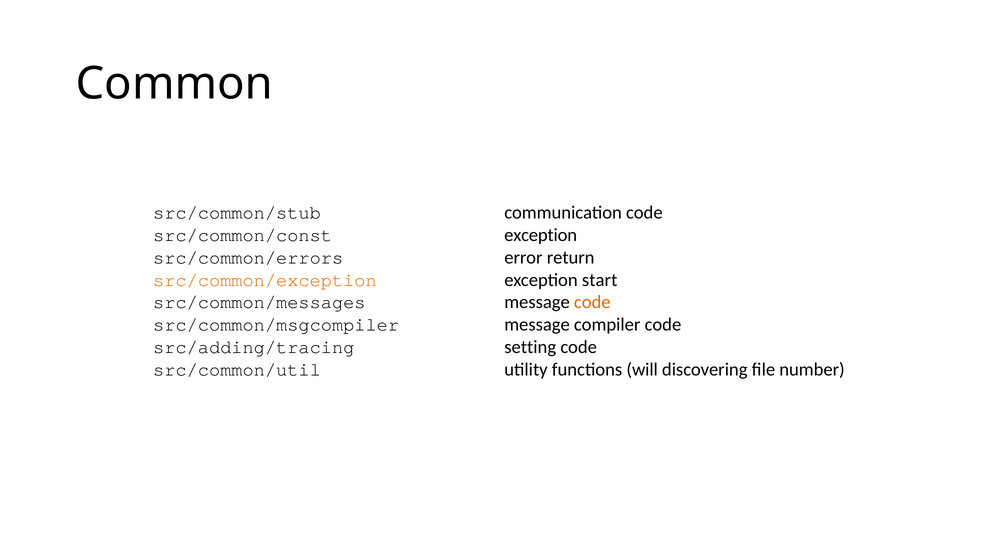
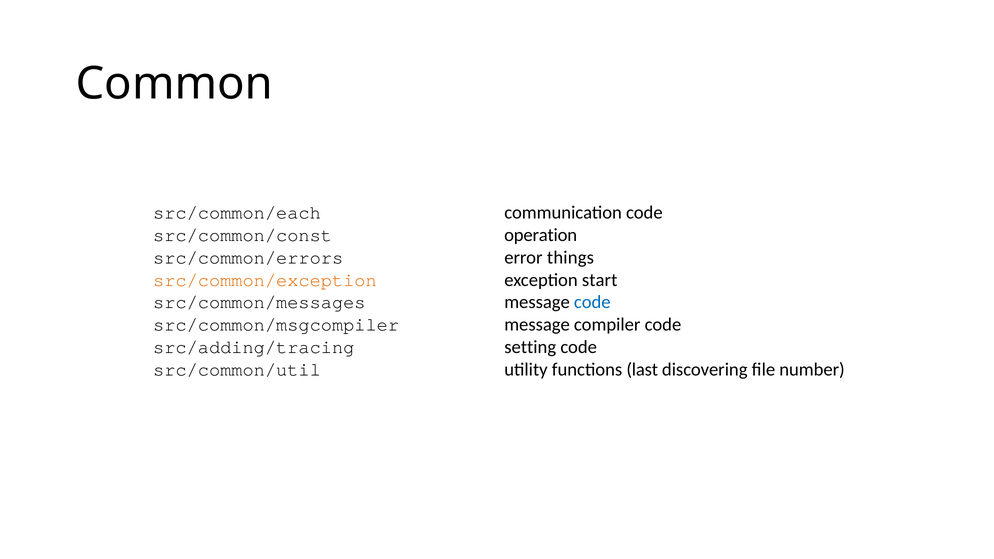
src/common/stub: src/common/stub -> src/common/each (237, 213)
exception: exception -> operation (541, 235)
return: return -> things (570, 258)
code colour: orange -> blue (592, 302)
will: will -> last (642, 369)
